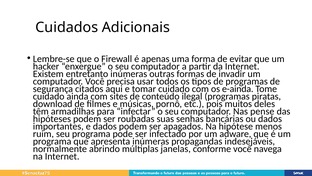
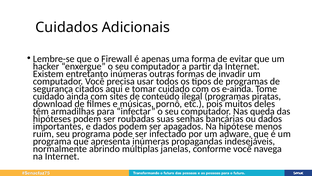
pense: pense -> queda (262, 111)
